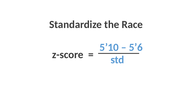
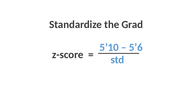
Race: Race -> Grad (132, 24)
